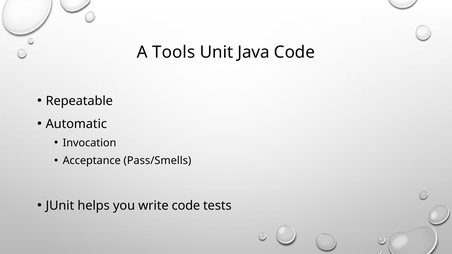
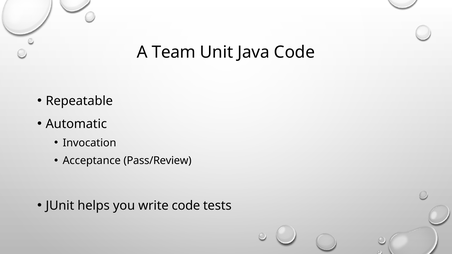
Tools: Tools -> Team (174, 52)
Pass/Smells: Pass/Smells -> Pass/Review (158, 161)
